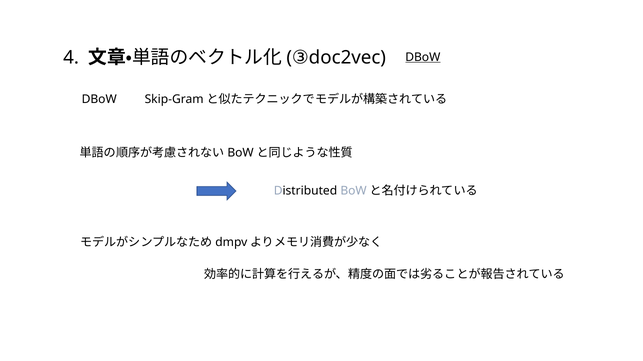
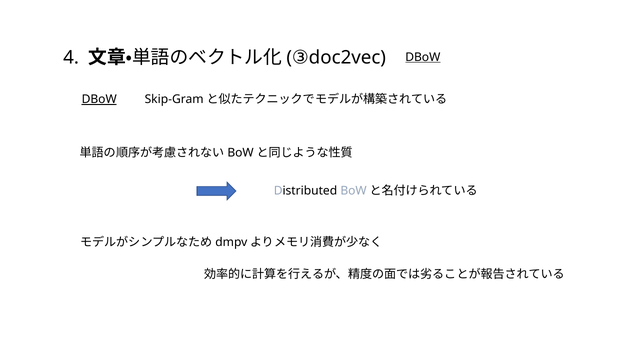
DBoW underline: none -> present (99, 99)
